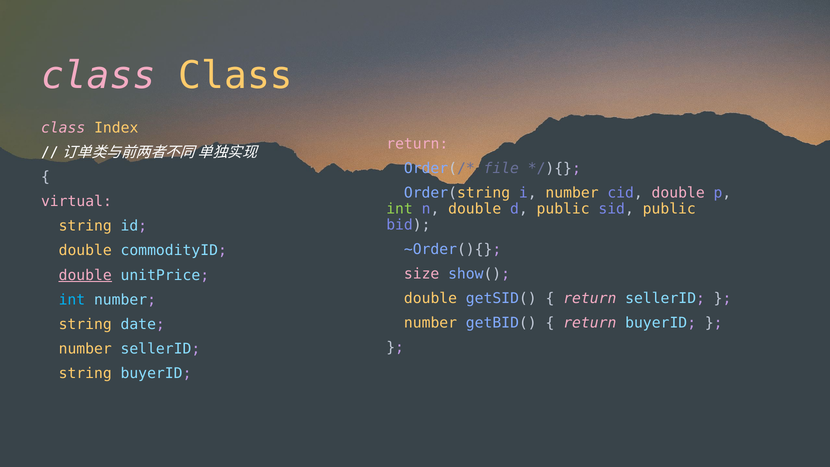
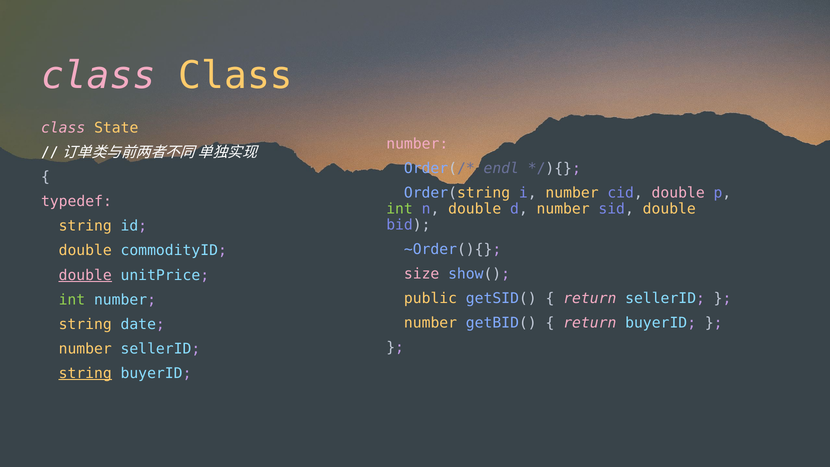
Index: Index -> State (116, 128)
return: return -> number (417, 144)
file: file -> endl (501, 168)
virtual: virtual -> typedef (76, 202)
d public: public -> number (563, 209)
sid public: public -> double (669, 209)
double: double -> public (431, 298)
int colour: light blue -> light green (72, 300)
string underline: none -> present (85, 373)
